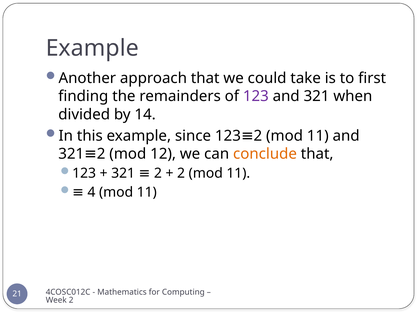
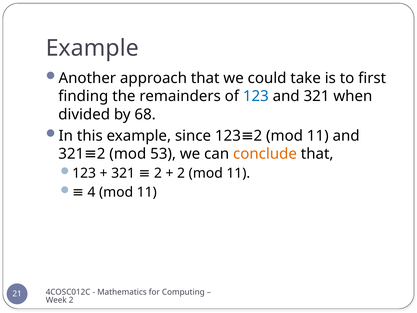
123 colour: purple -> blue (256, 96)
14: 14 -> 68 (145, 114)
12: 12 -> 53 (163, 154)
